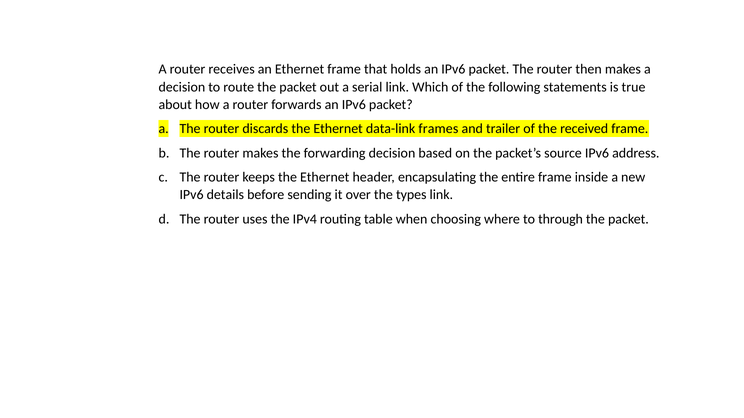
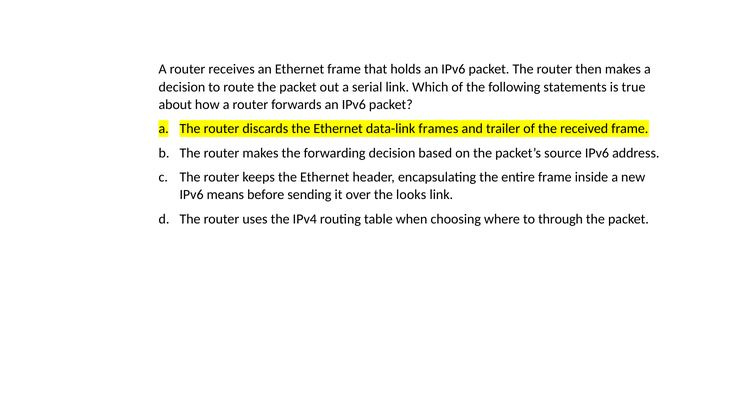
details: details -> means (225, 195)
types: types -> looks (411, 195)
